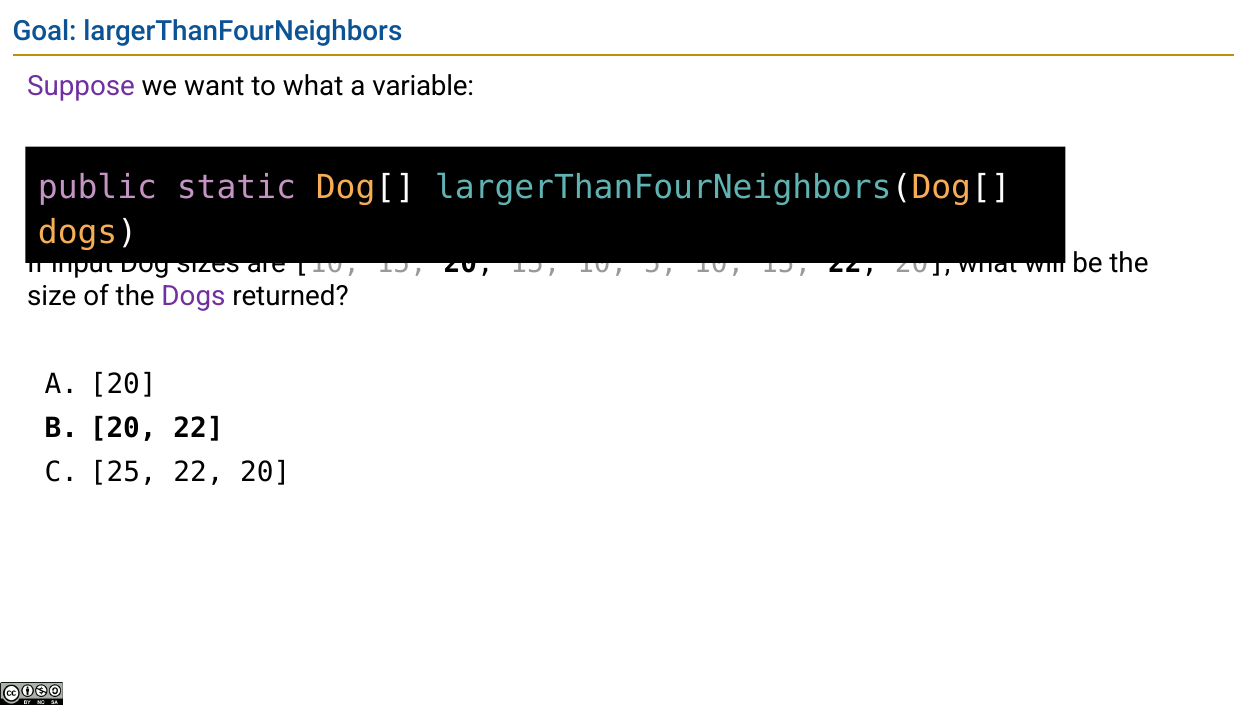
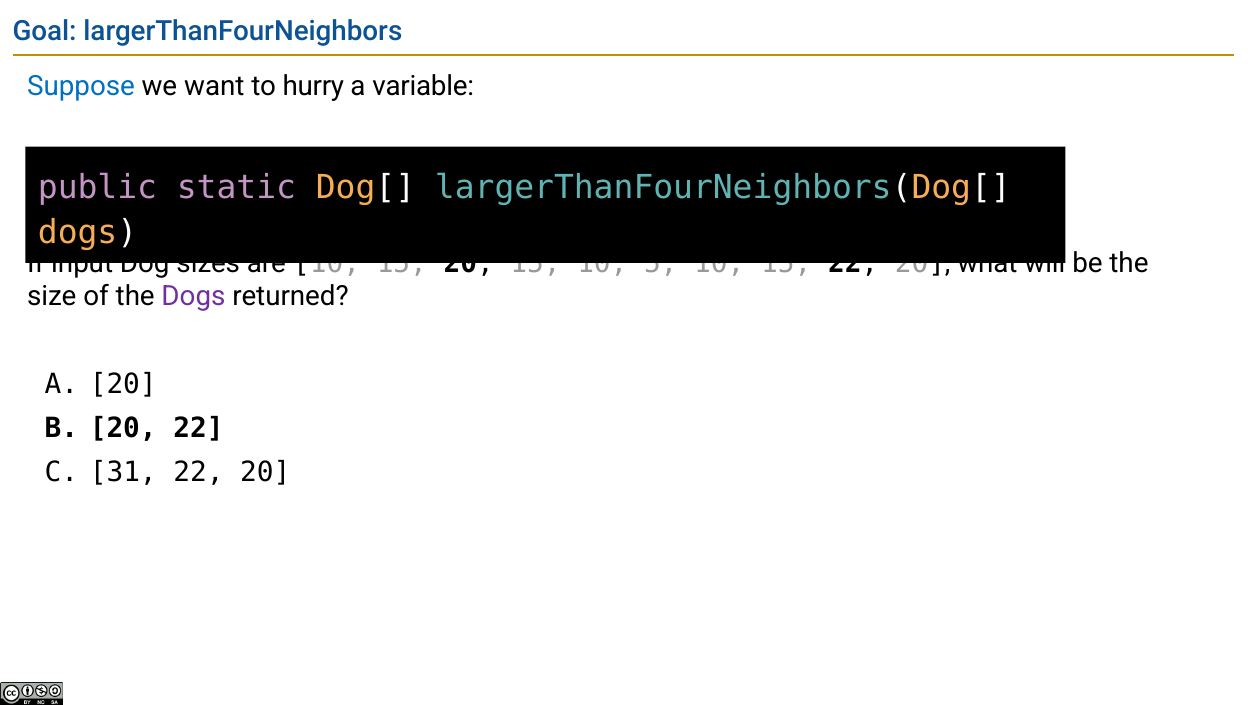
Suppose colour: purple -> blue (81, 86)
to what: what -> hurry (313, 86)
25: 25 -> 31 (123, 472)
